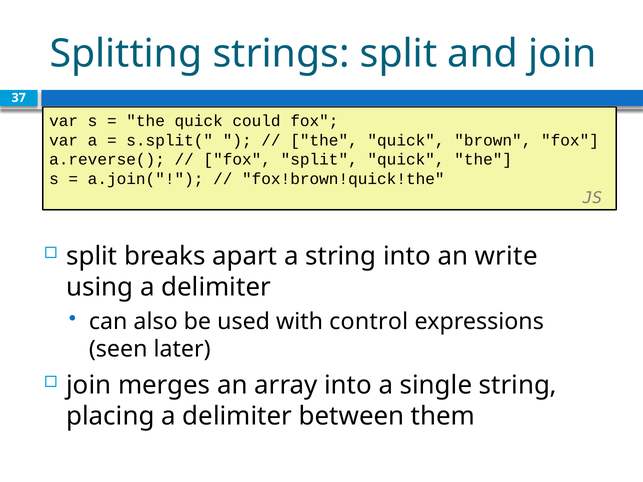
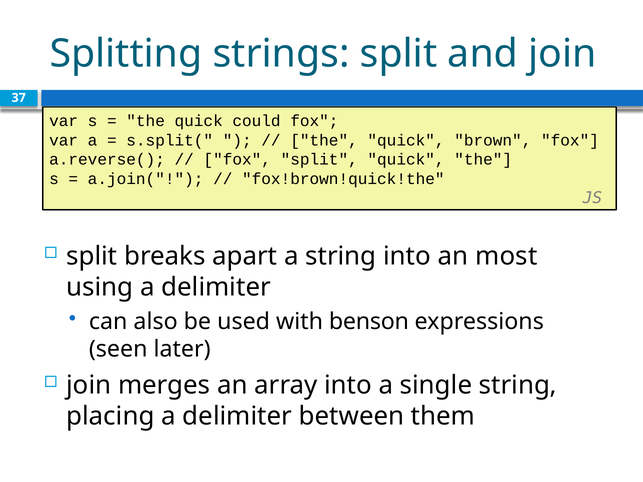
write: write -> most (506, 256)
control: control -> benson (369, 322)
